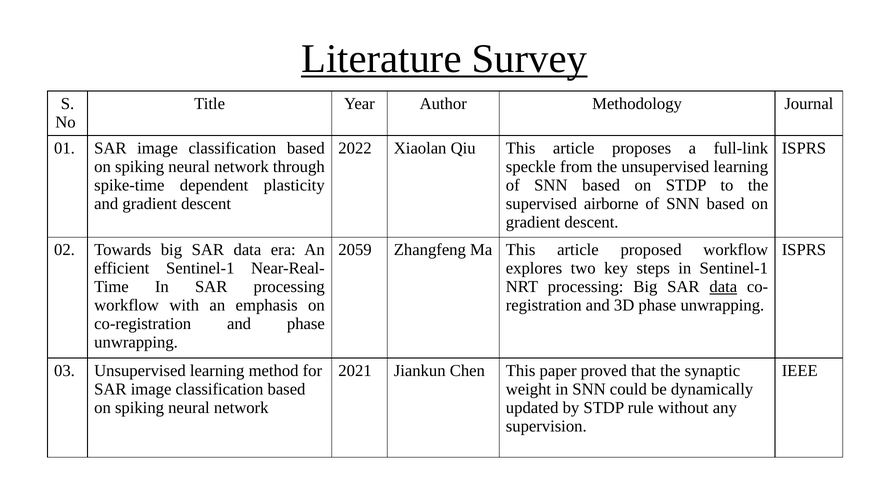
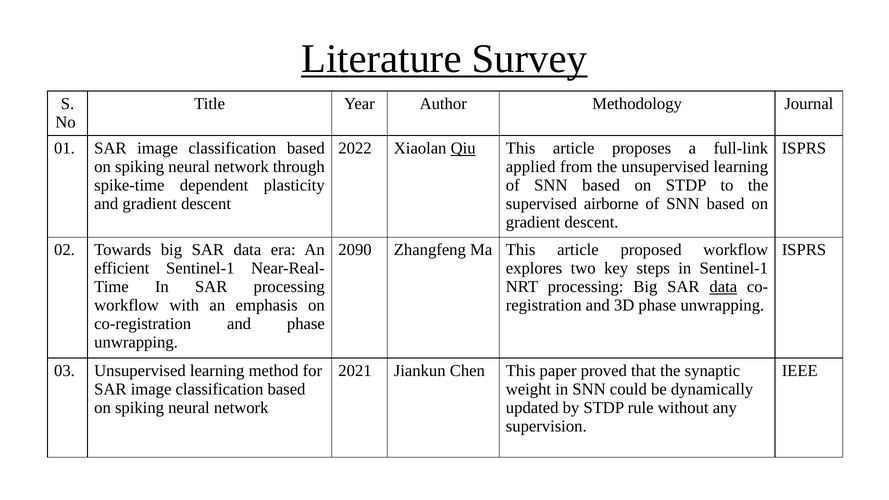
Qiu underline: none -> present (463, 148)
speckle: speckle -> applied (531, 167)
2059: 2059 -> 2090 (355, 250)
